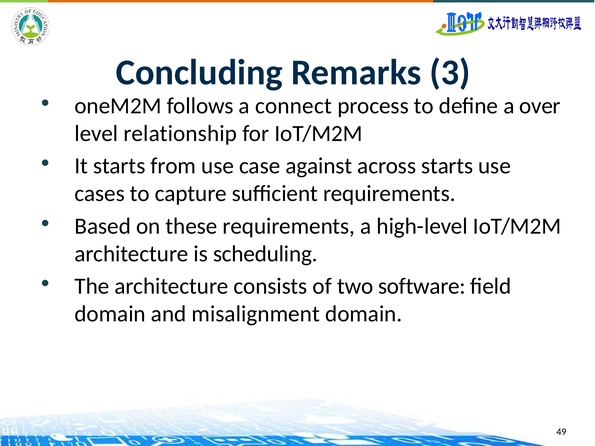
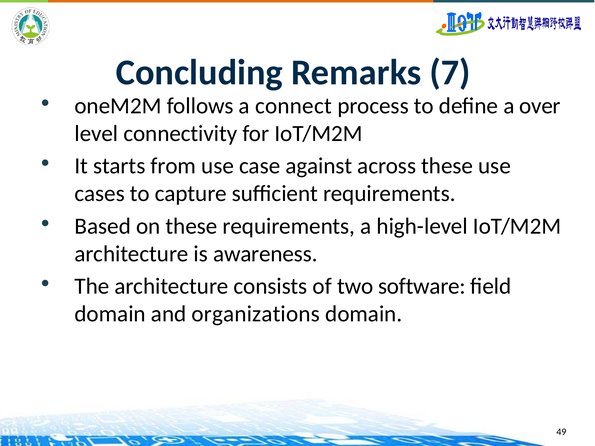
3: 3 -> 7 (450, 73)
relationship: relationship -> connectivity (180, 134)
across starts: starts -> these (447, 166)
scheduling: scheduling -> awareness (265, 254)
misalignment: misalignment -> organizations (256, 314)
